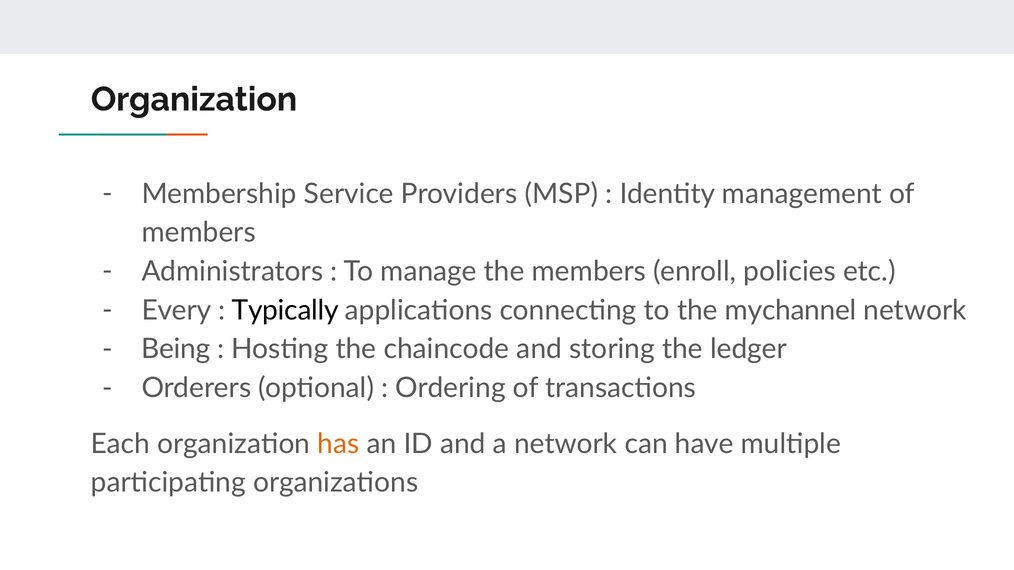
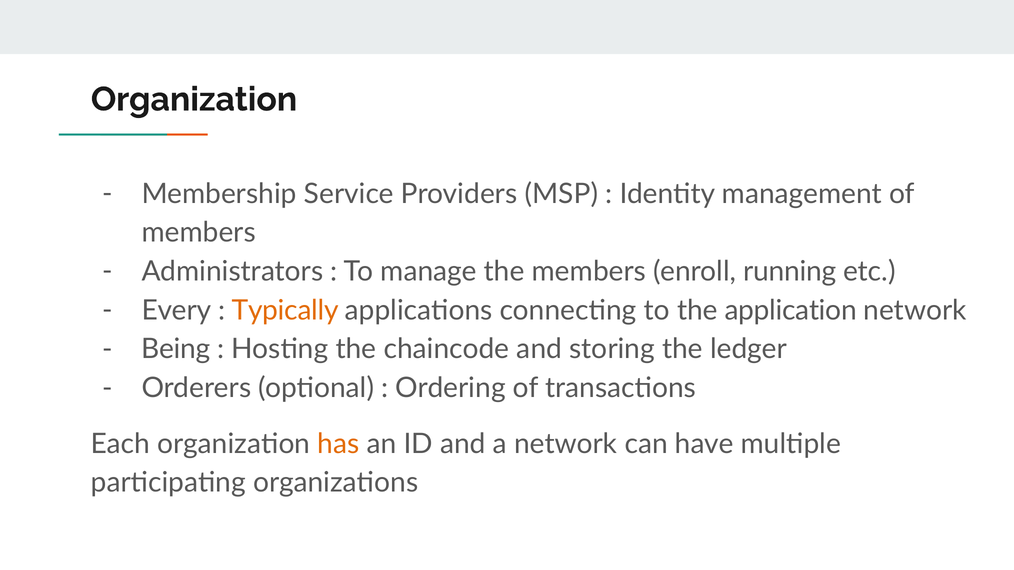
policies: policies -> running (790, 272)
Typically colour: black -> orange (285, 311)
mychannel: mychannel -> application (791, 311)
